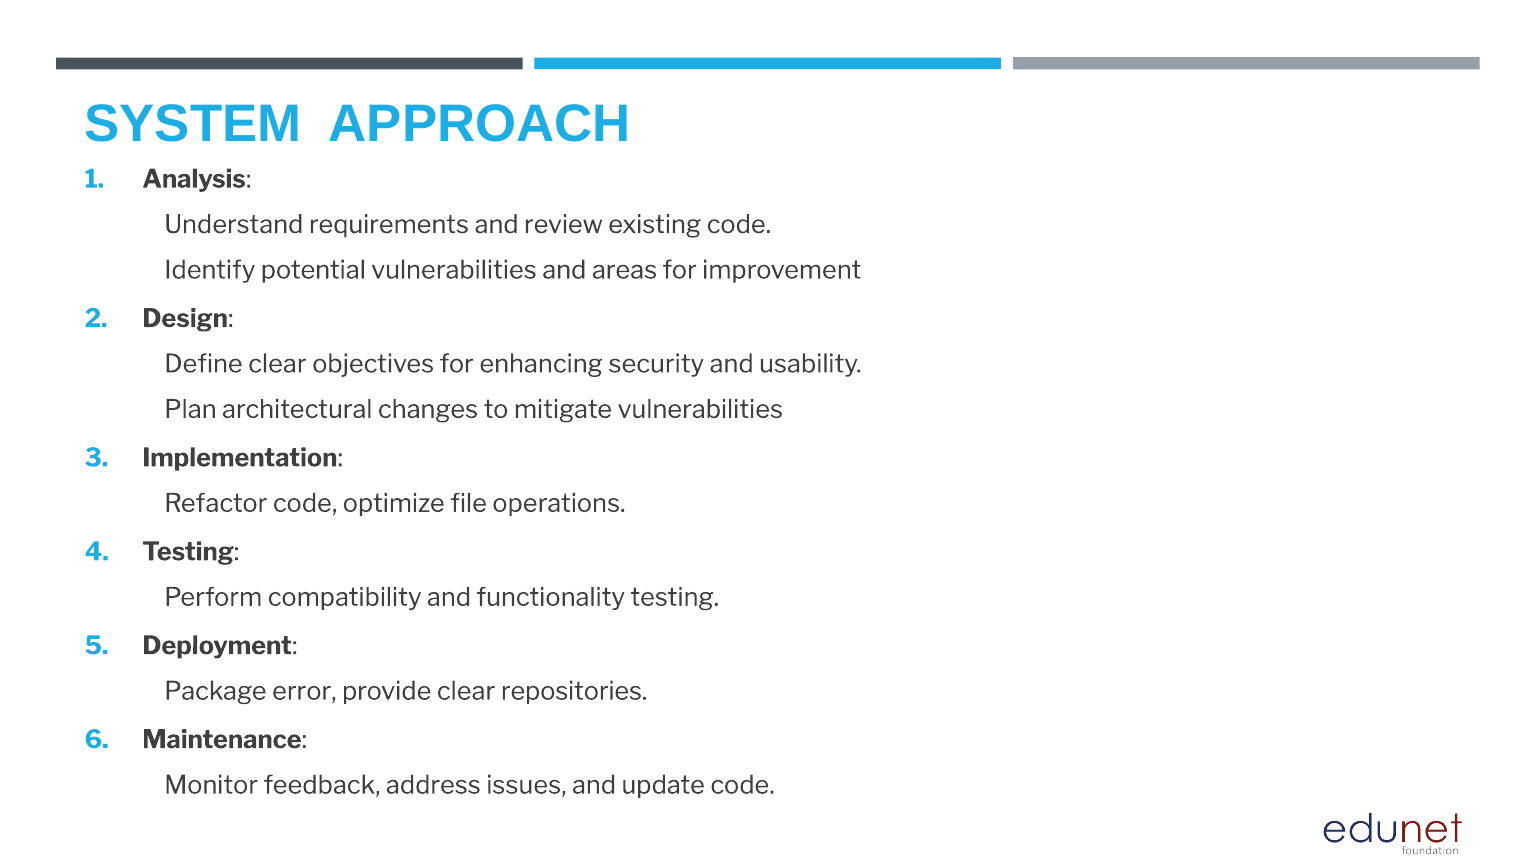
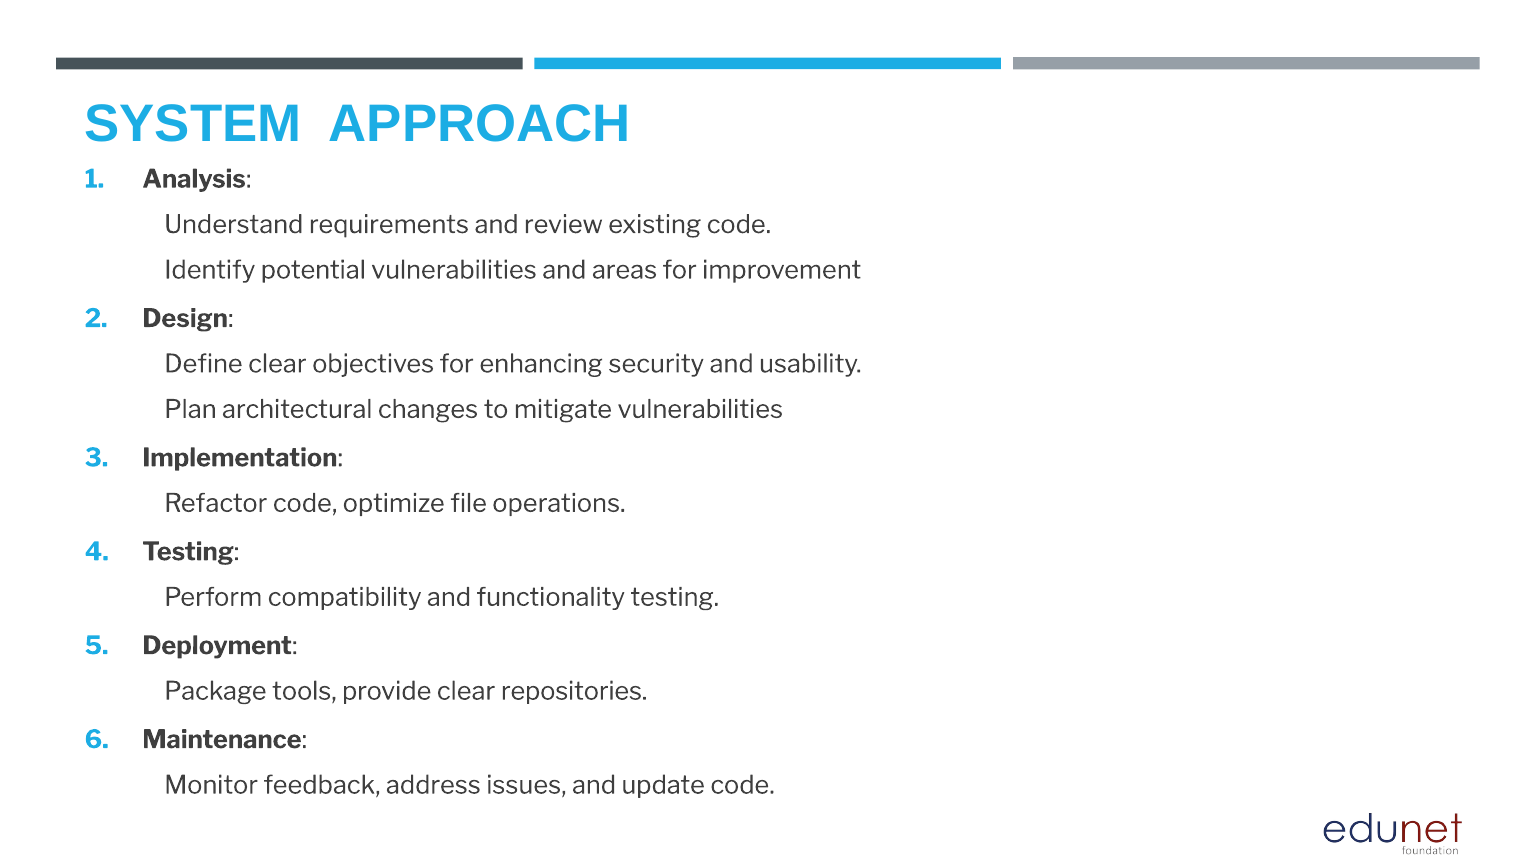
error: error -> tools (304, 691)
